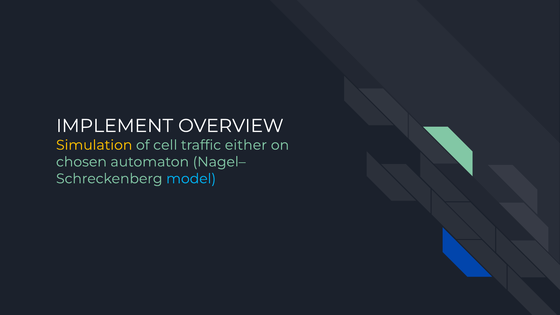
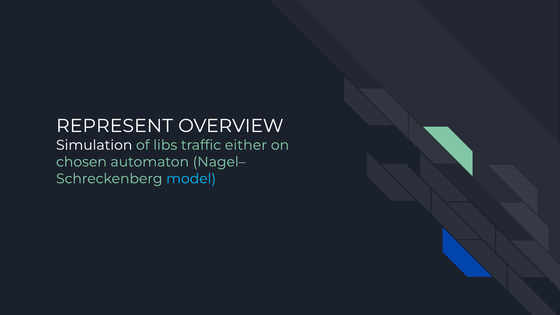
IMPLEMENT: IMPLEMENT -> REPRESENT (115, 126)
Simulation colour: yellow -> white (94, 145)
cell: cell -> libs (165, 145)
